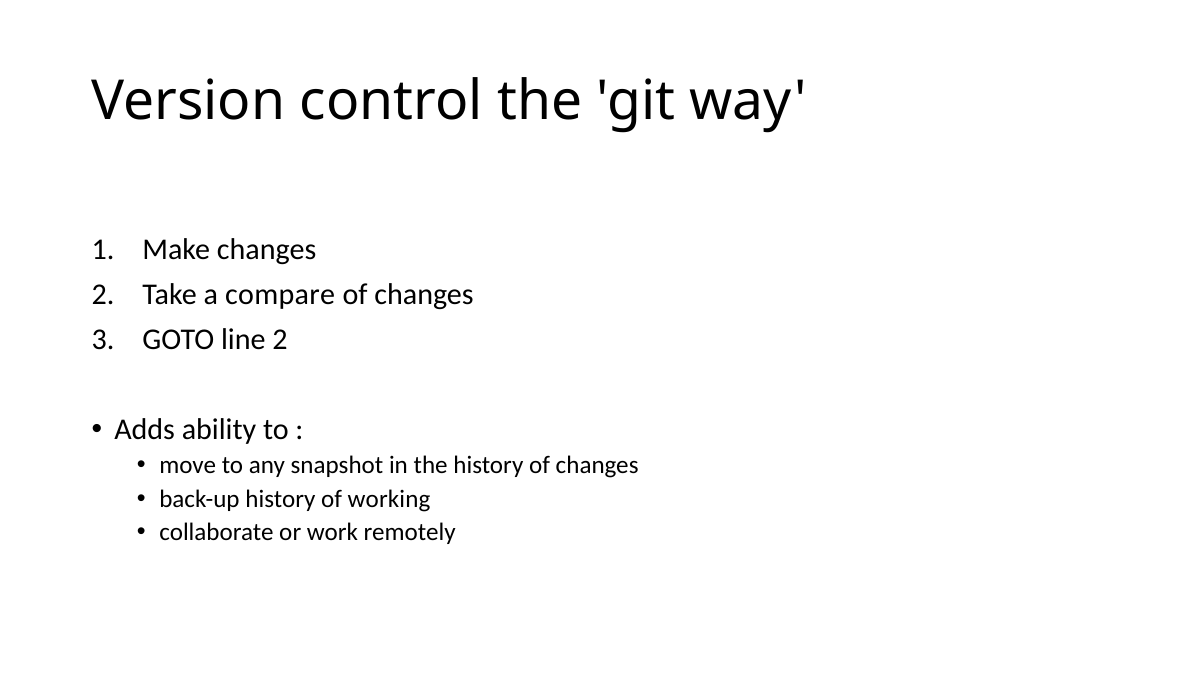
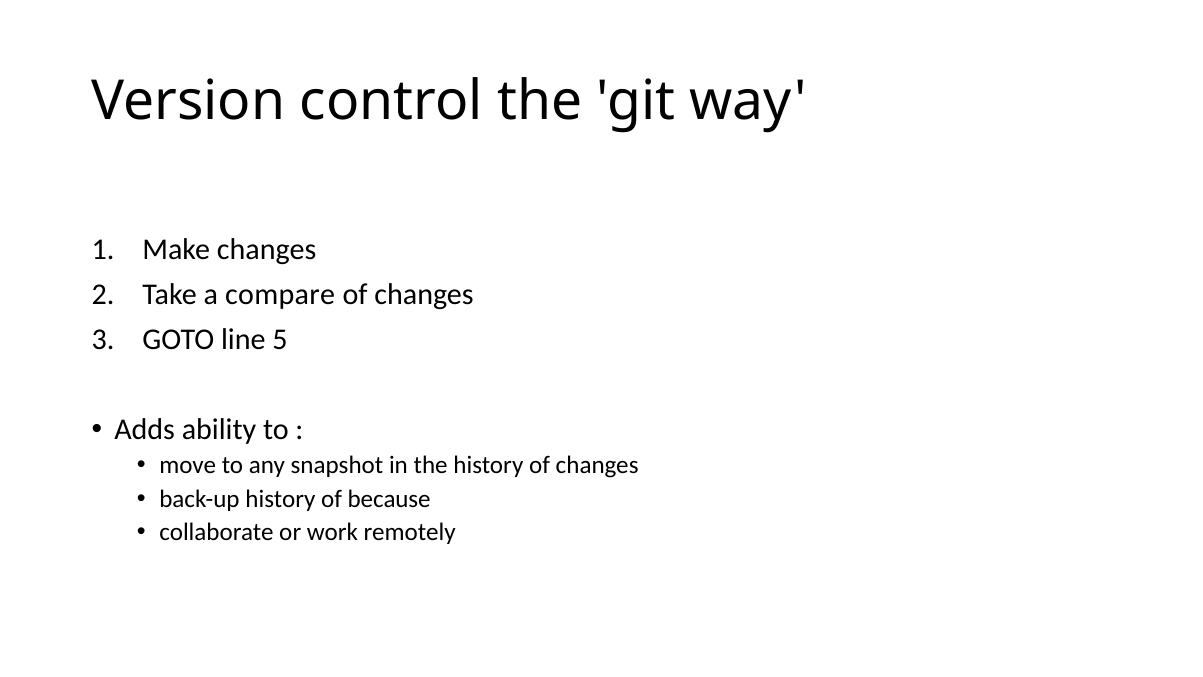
line 2: 2 -> 5 (280, 339)
working: working -> because (389, 499)
